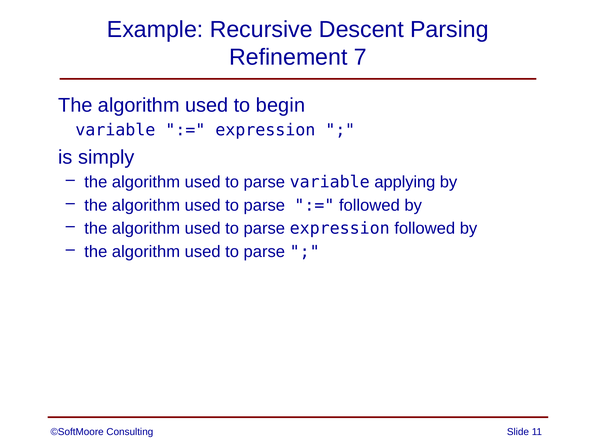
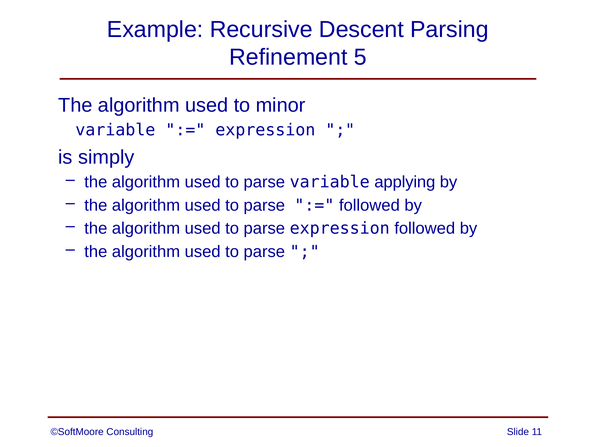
7: 7 -> 5 (360, 57)
begin: begin -> minor (281, 105)
